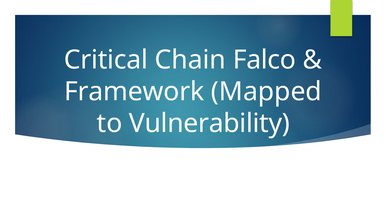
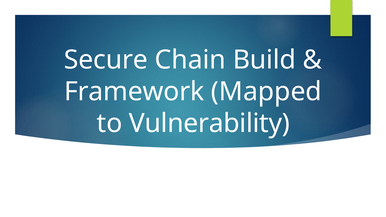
Critical: Critical -> Secure (106, 60)
Falco: Falco -> Build (264, 60)
